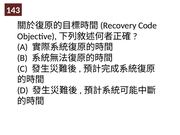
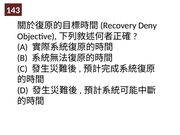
Code: Code -> Deny (148, 26)
